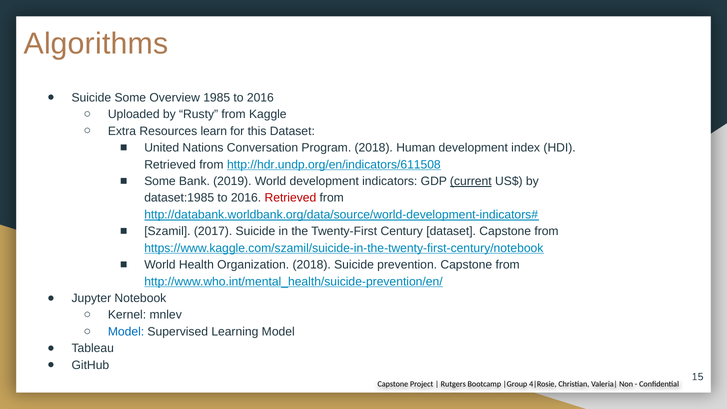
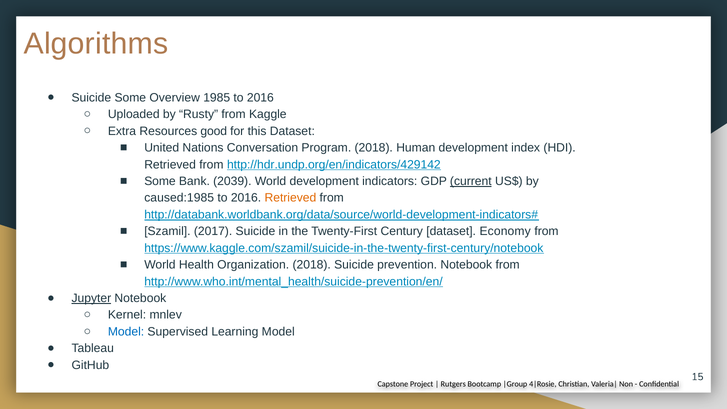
learn: learn -> good (214, 131)
http://hdr.undp.org/en/indicators/611508: http://hdr.undp.org/en/indicators/611508 -> http://hdr.undp.org/en/indicators/429142 (334, 165)
2019: 2019 -> 2039 (232, 181)
dataset:1985: dataset:1985 -> caused:1985 (179, 198)
Retrieved colour: red -> orange (290, 198)
dataset Capstone: Capstone -> Economy (505, 231)
prevention Capstone: Capstone -> Notebook (466, 265)
Jupyter underline: none -> present (91, 298)
